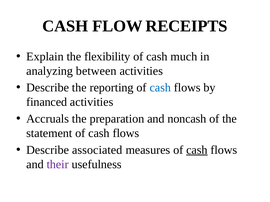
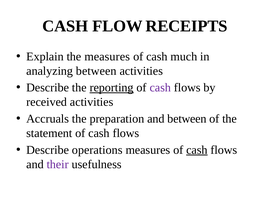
the flexibility: flexibility -> measures (107, 57)
reporting underline: none -> present (112, 88)
cash colour: blue -> purple (160, 88)
financed: financed -> received (47, 102)
and noncash: noncash -> between (187, 119)
associated: associated -> operations (97, 150)
